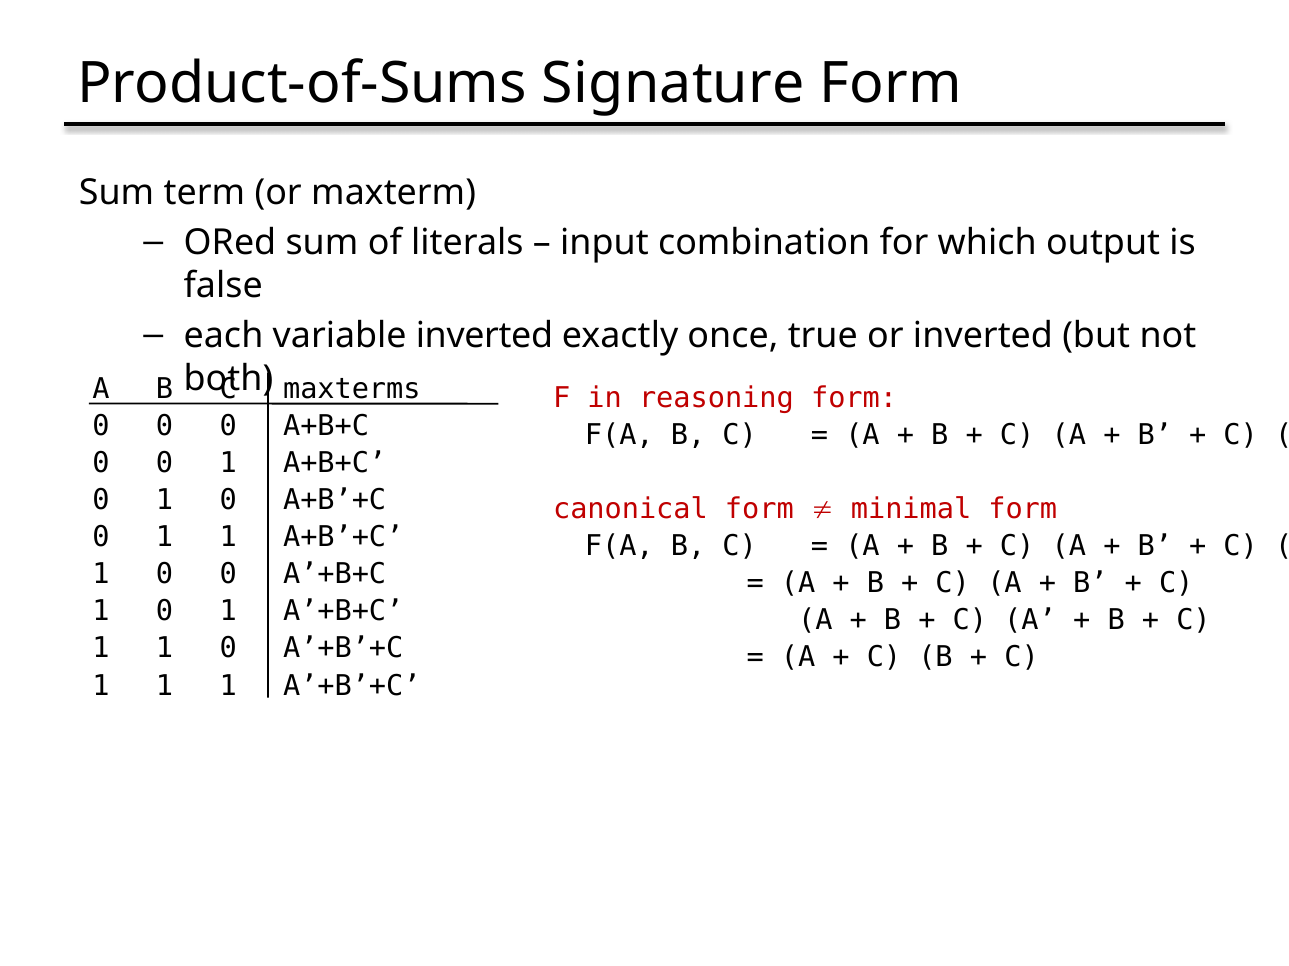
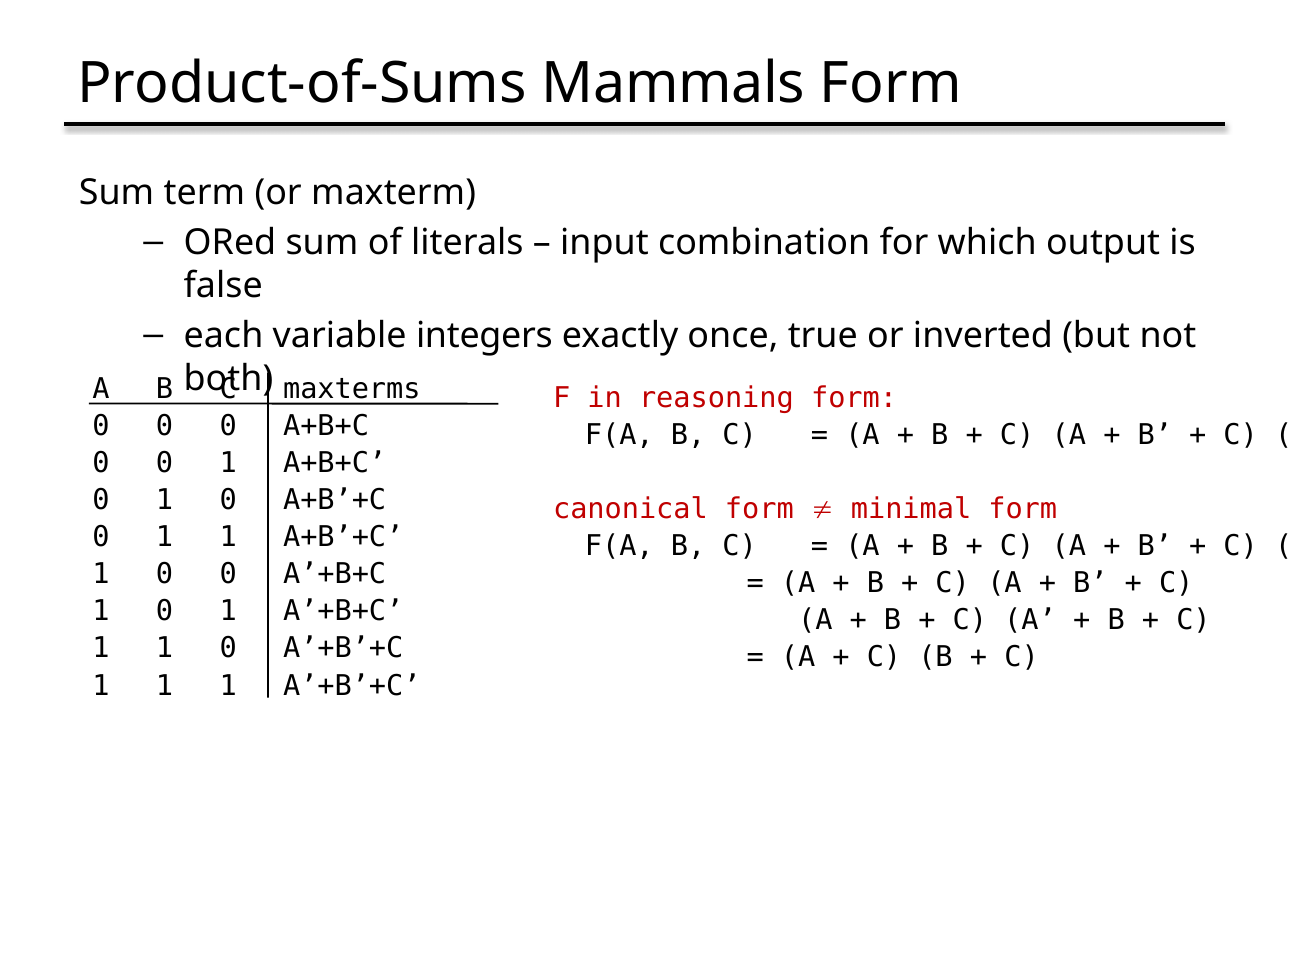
Signature: Signature -> Mammals (674, 84)
variable inverted: inverted -> integers (484, 336)
